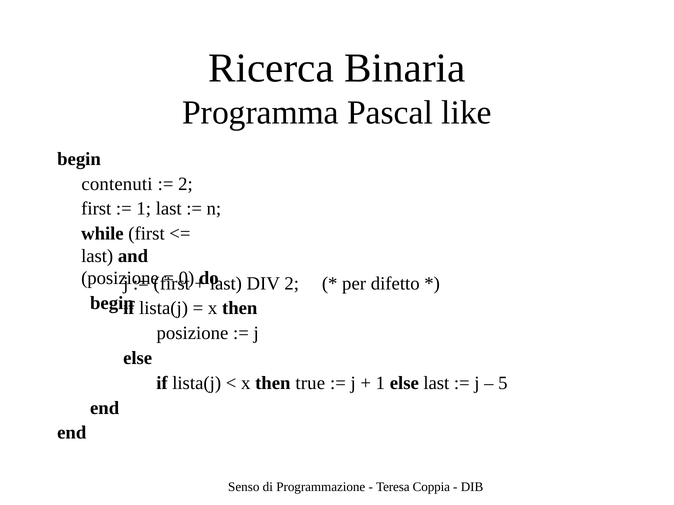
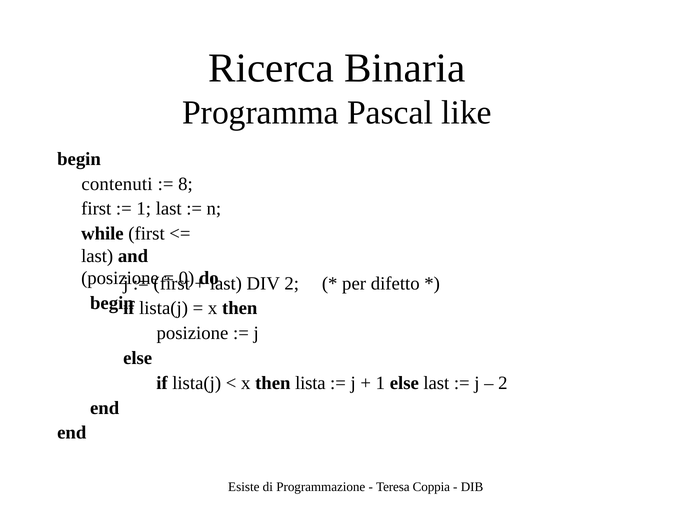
2: 2 -> 8 (185, 184)
true: true -> lista (310, 383)
5: 5 -> 2 (503, 383)
Senso: Senso -> Esiste (244, 487)
